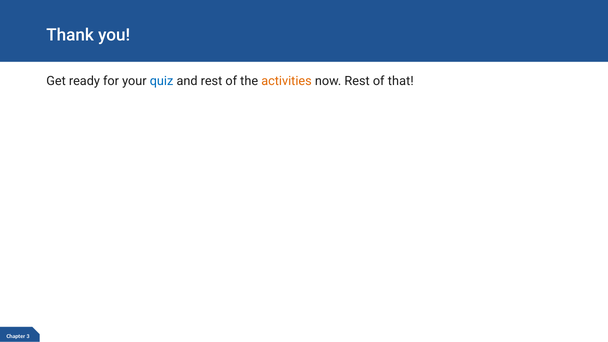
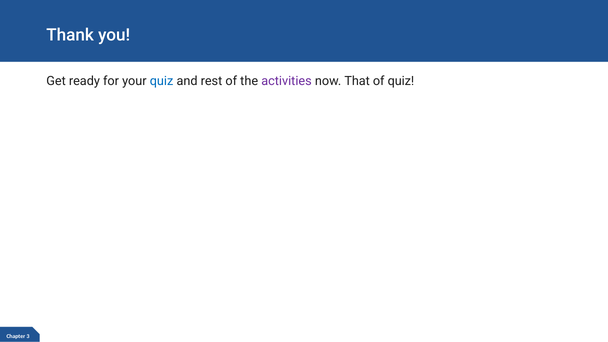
activities colour: orange -> purple (286, 81)
now Rest: Rest -> That (357, 81)
of that: that -> quiz (401, 81)
